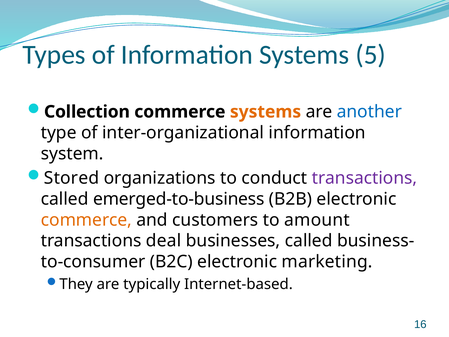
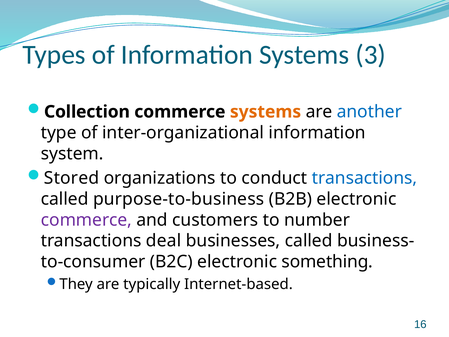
5: 5 -> 3 (371, 55)
transactions colour: purple -> blue (364, 178)
emerged-to-business: emerged-to-business -> purpose-to-business (179, 199)
commerce colour: orange -> purple (86, 220)
amount: amount -> number (317, 220)
marketing: marketing -> something (327, 262)
